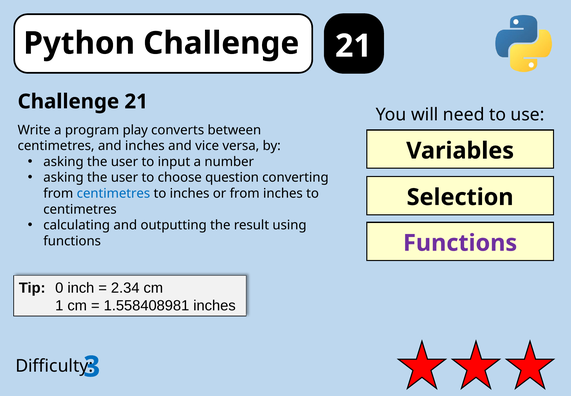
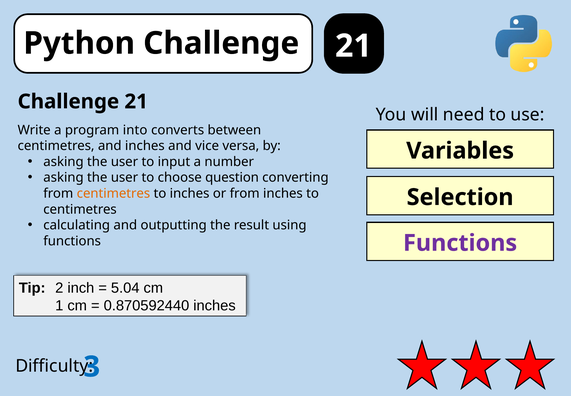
play: play -> into (135, 130)
centimetres colour: blue -> orange (113, 193)
0: 0 -> 2 (59, 287)
2.34: 2.34 -> 5.04 (125, 287)
1.558408981: 1.558408981 -> 0.870592440 (146, 305)
